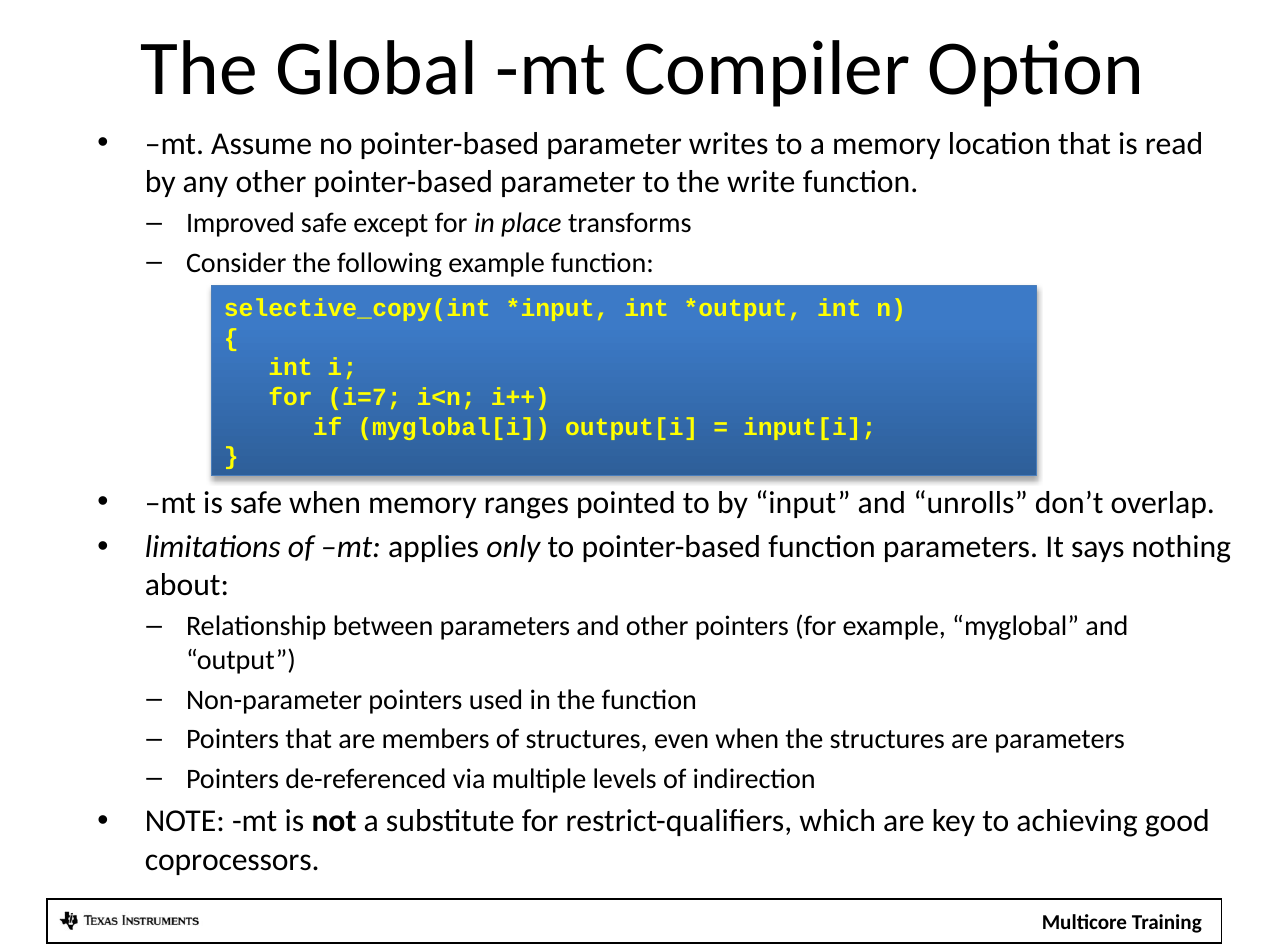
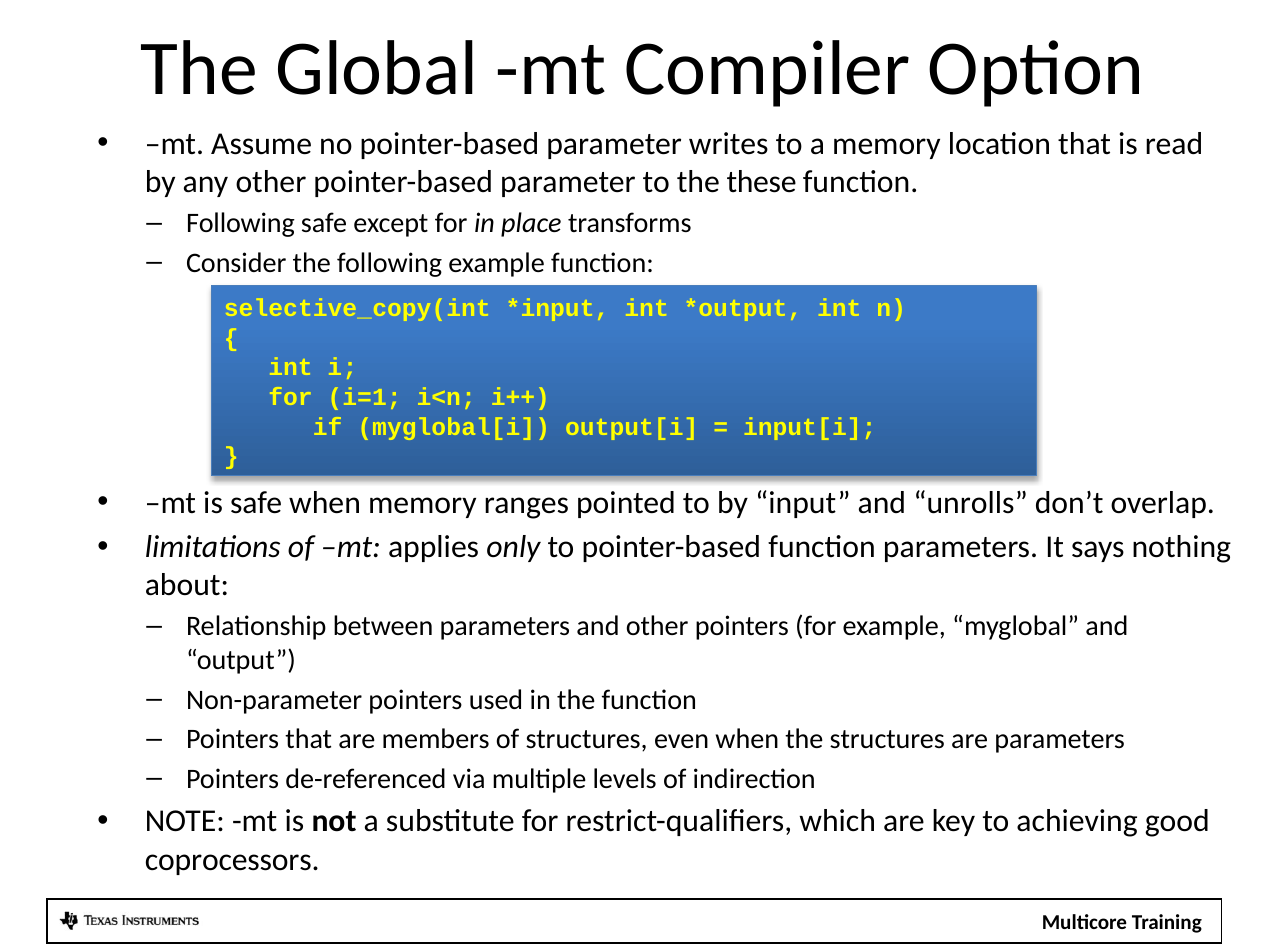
write: write -> these (762, 182)
Improved: Improved -> Following (240, 223)
i=7: i=7 -> i=1 (365, 397)
